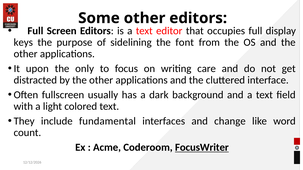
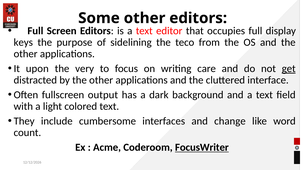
font: font -> teco (185, 42)
only: only -> very (85, 69)
get underline: none -> present (289, 69)
usually: usually -> output (103, 95)
fundamental: fundamental -> cumbersome (107, 121)
